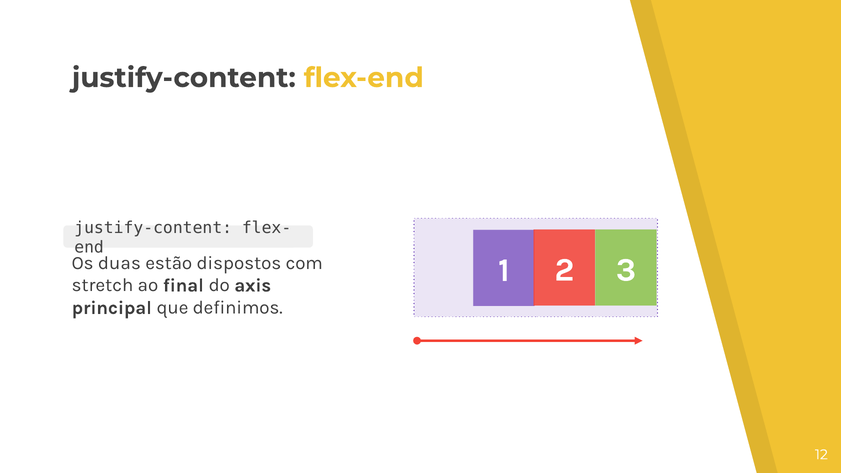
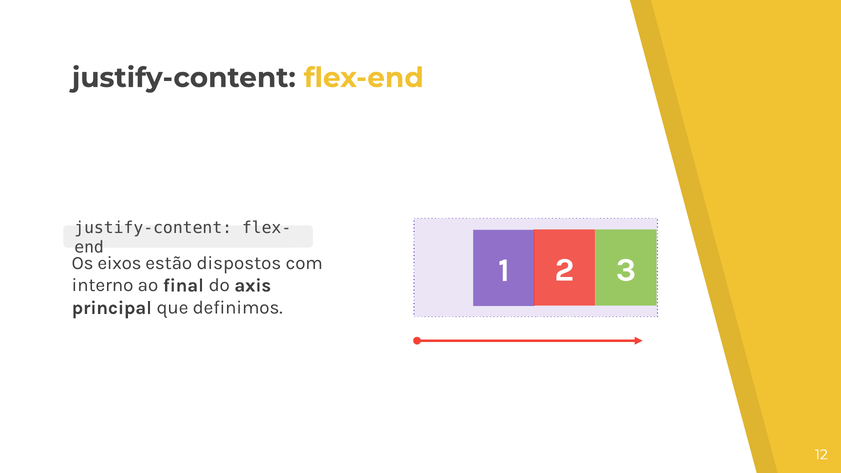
duas: duas -> eixos (120, 263)
stretch: stretch -> interno (103, 285)
